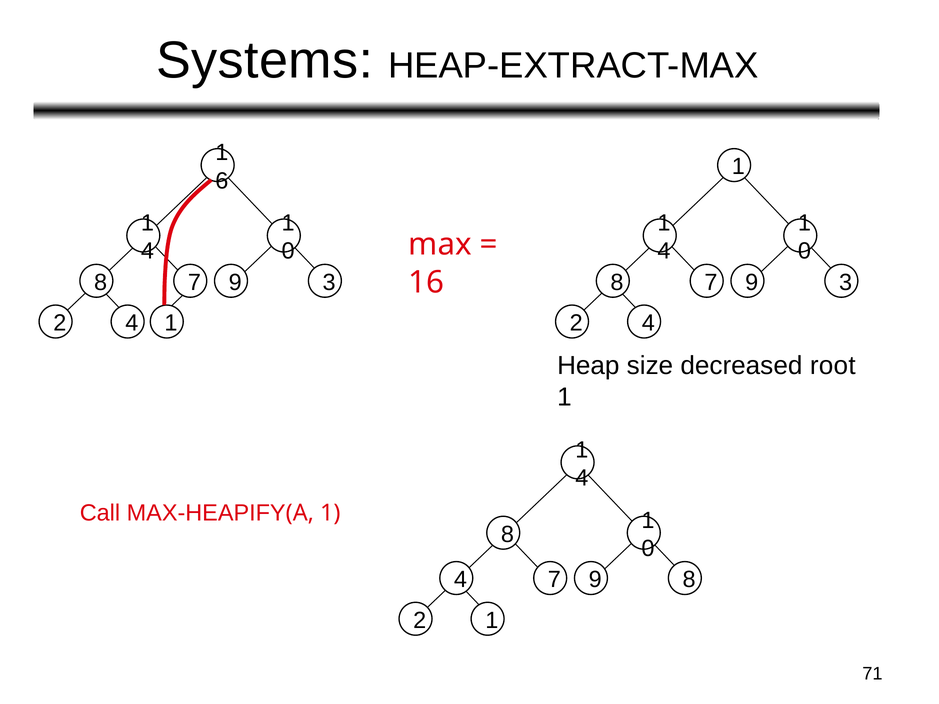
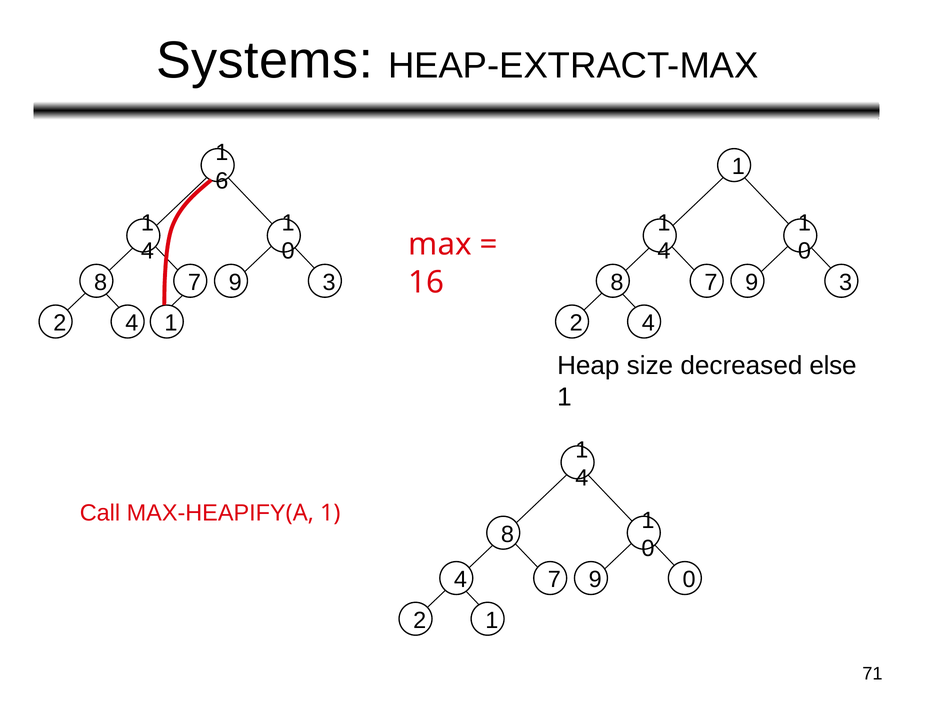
root: root -> else (833, 366)
9 8: 8 -> 0 (689, 580)
